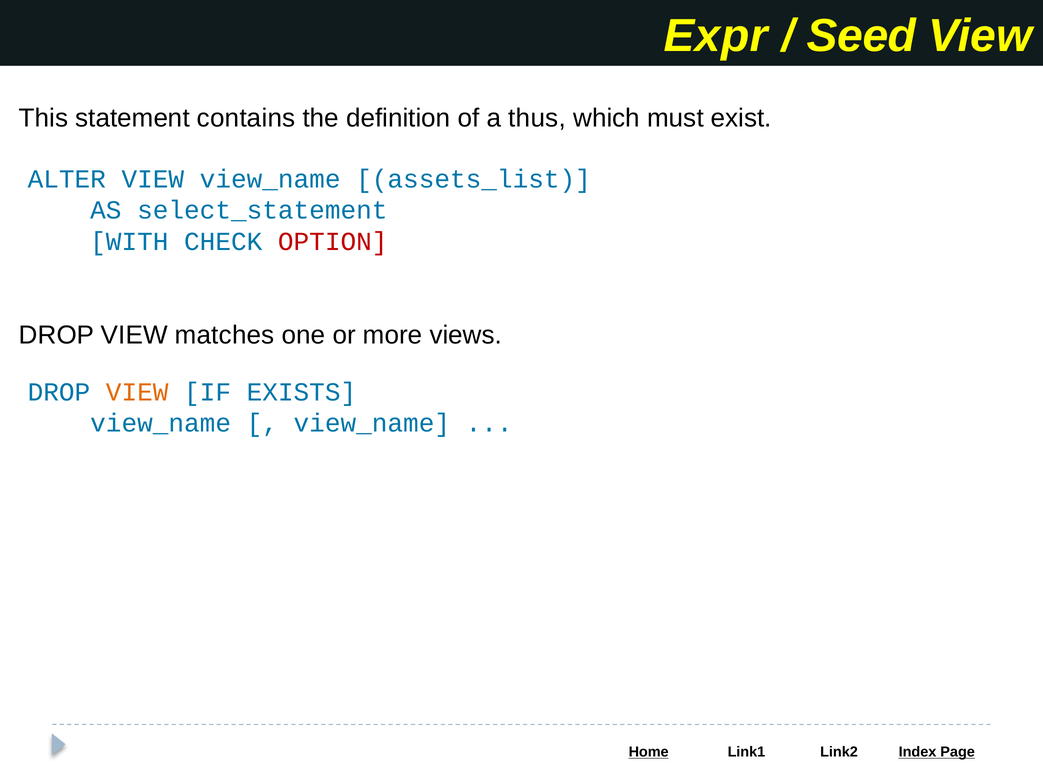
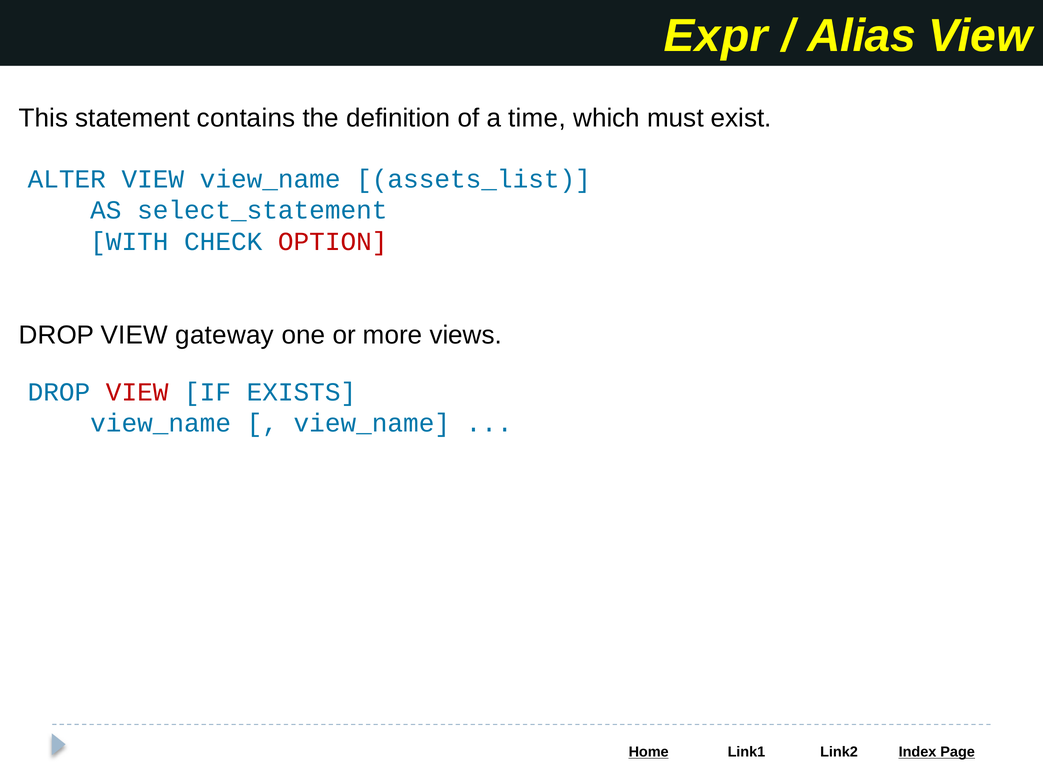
Seed: Seed -> Alias (862, 36)
thus: thus -> time (537, 118)
matches: matches -> gateway (225, 335)
VIEW colour: orange -> red (137, 392)
